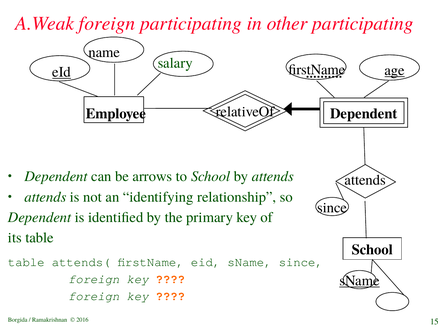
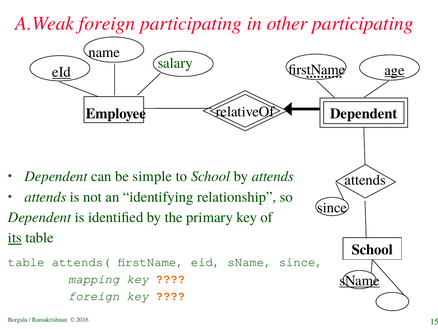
arrows: arrows -> simple (152, 176)
its underline: none -> present (15, 237)
foreign: foreign -> mapping (94, 279)
